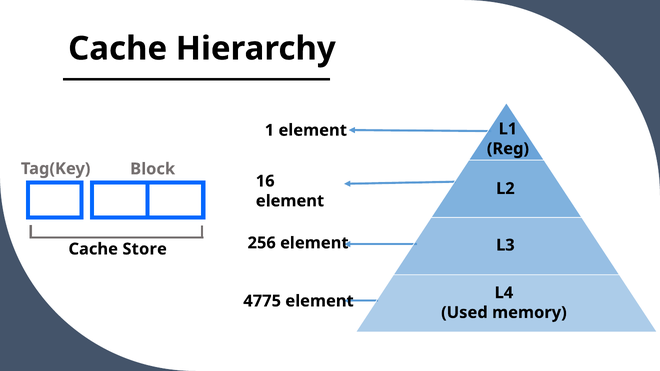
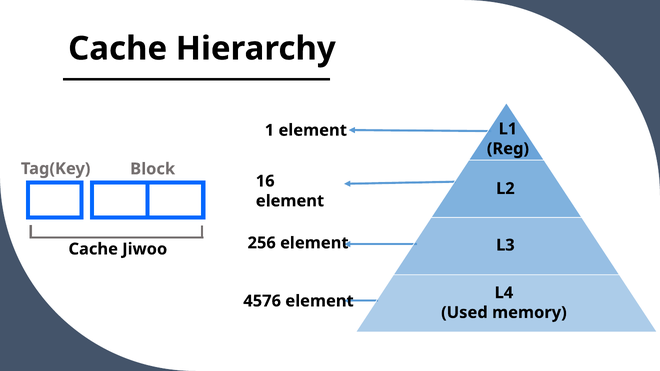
Store: Store -> Jiwoo (145, 249)
4775: 4775 -> 4576 (262, 301)
